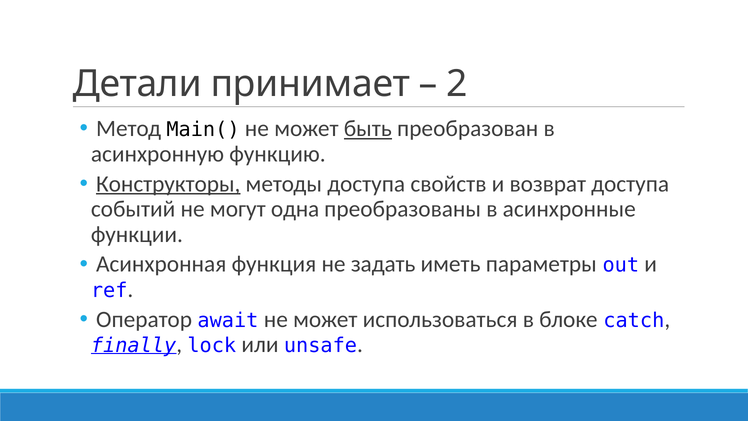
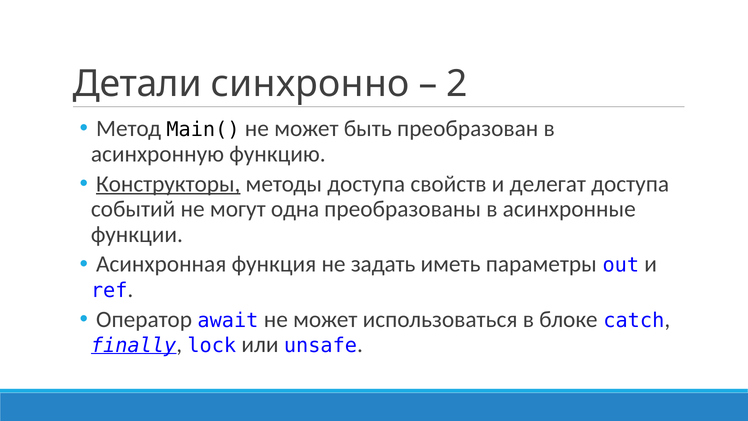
принимает: принимает -> синхронно (310, 84)
быть underline: present -> none (368, 129)
возврат: возврат -> делегат (548, 184)
